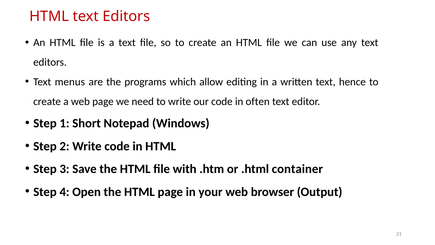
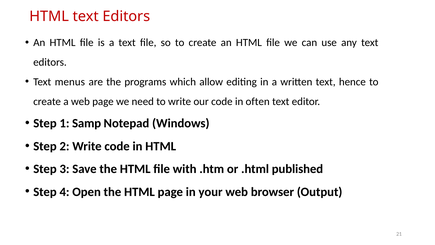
Short: Short -> Samp (87, 123)
container: container -> published (297, 169)
